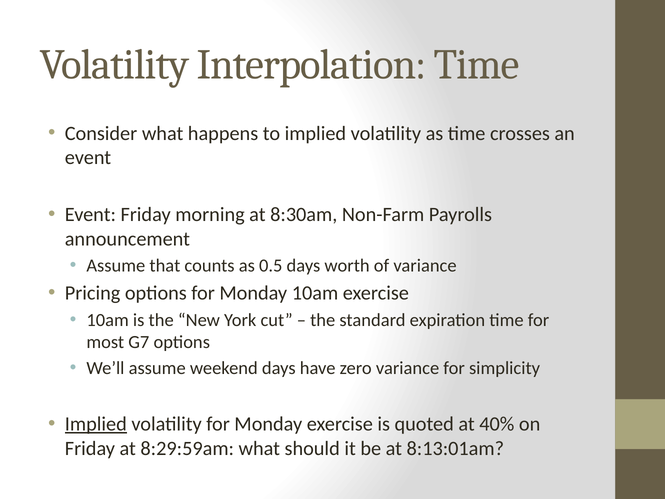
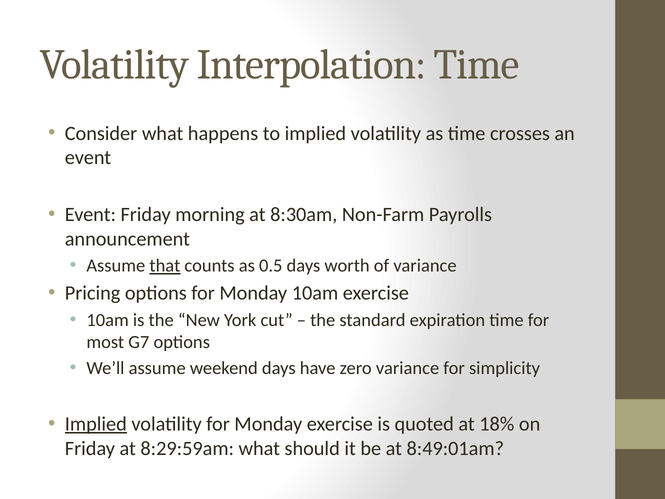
that underline: none -> present (165, 266)
40%: 40% -> 18% (497, 424)
8:13:01am: 8:13:01am -> 8:49:01am (455, 448)
